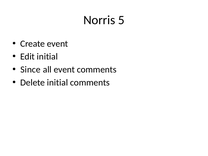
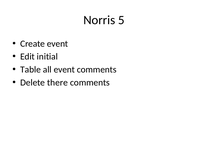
Since: Since -> Table (31, 70)
Delete initial: initial -> there (57, 82)
